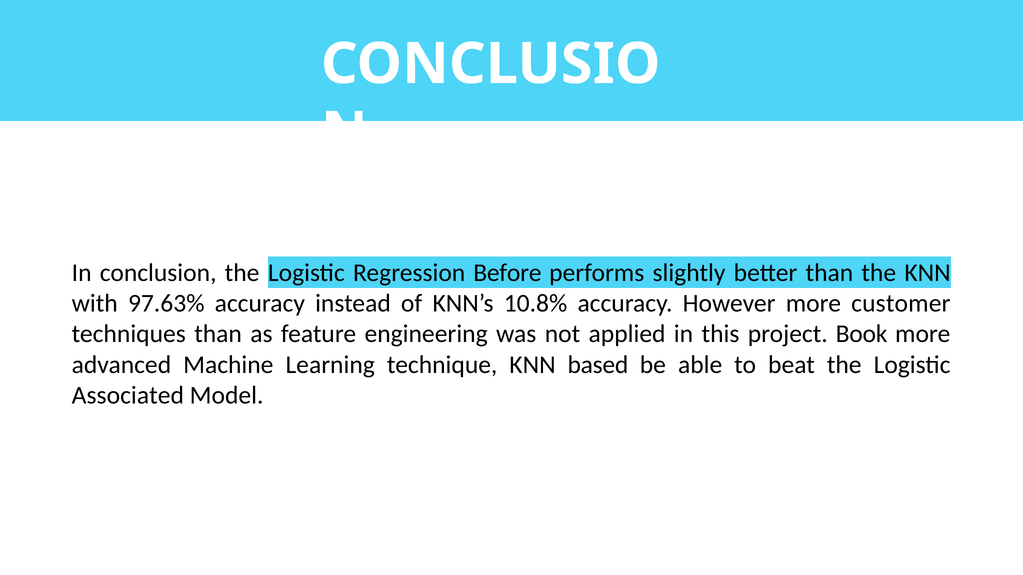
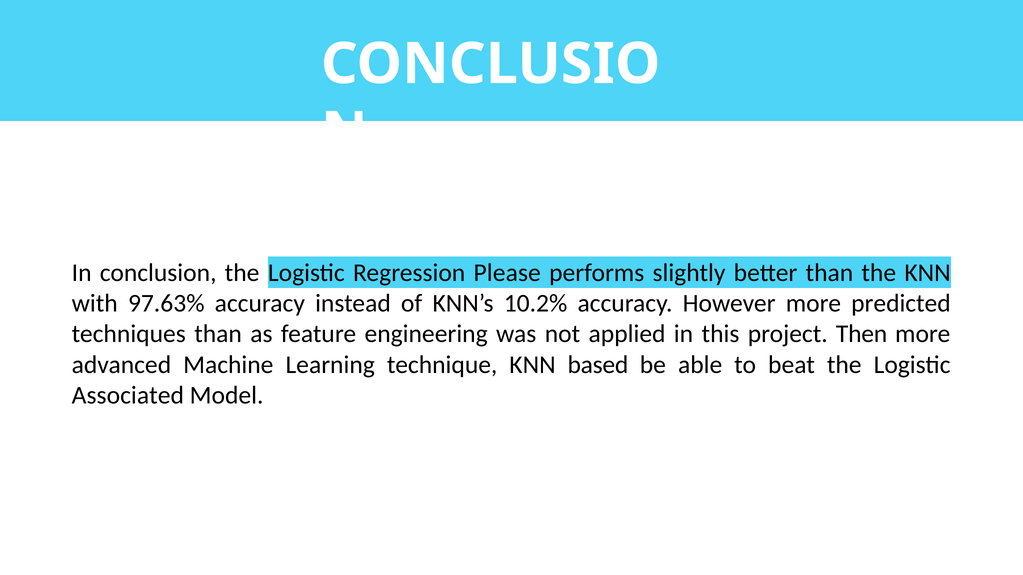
Before: Before -> Please (507, 273)
10.8%: 10.8% -> 10.2% (536, 304)
customer: customer -> predicted (901, 304)
Book: Book -> Then (862, 334)
